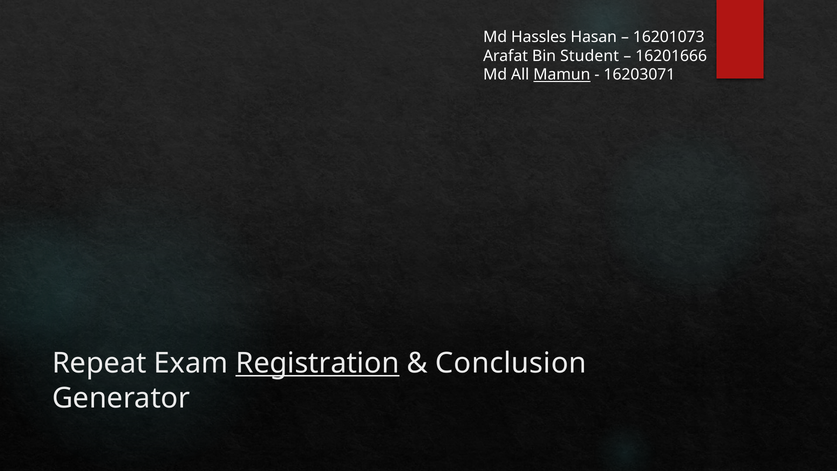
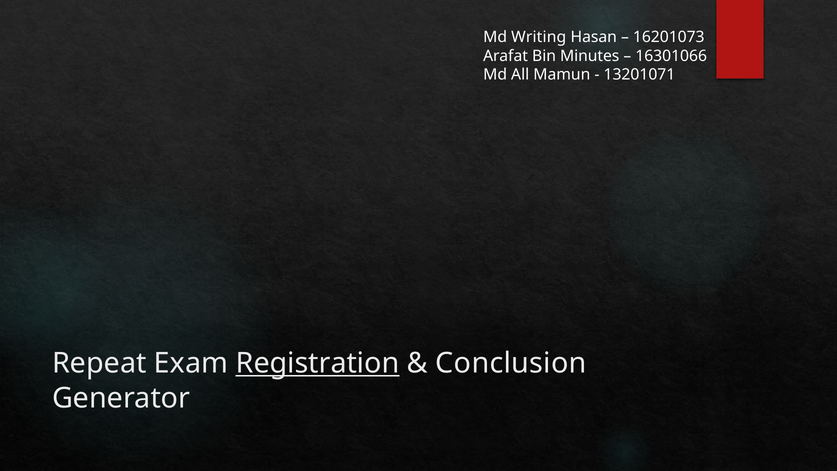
Hassles: Hassles -> Writing (539, 37)
Student: Student -> Minutes (590, 56)
16201666: 16201666 -> 16301066 (671, 56)
Mamun underline: present -> none (562, 75)
16203071: 16203071 -> 13201071 (639, 75)
